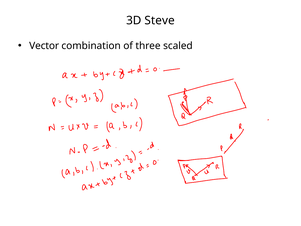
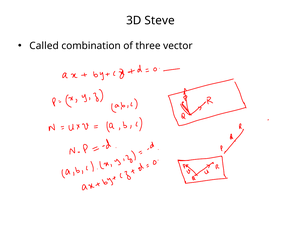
Vector: Vector -> Called (44, 46)
scaled: scaled -> vector (178, 46)
